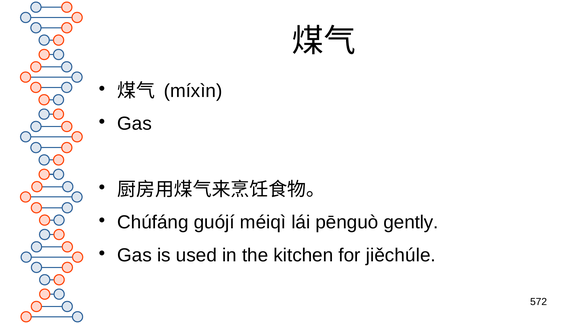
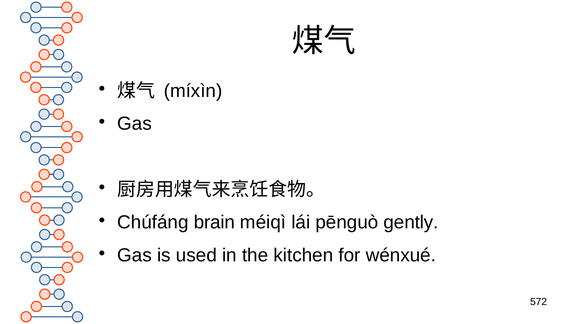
guójí: guójí -> brain (214, 222)
jiěchúle: jiěchúle -> wénxué (401, 255)
